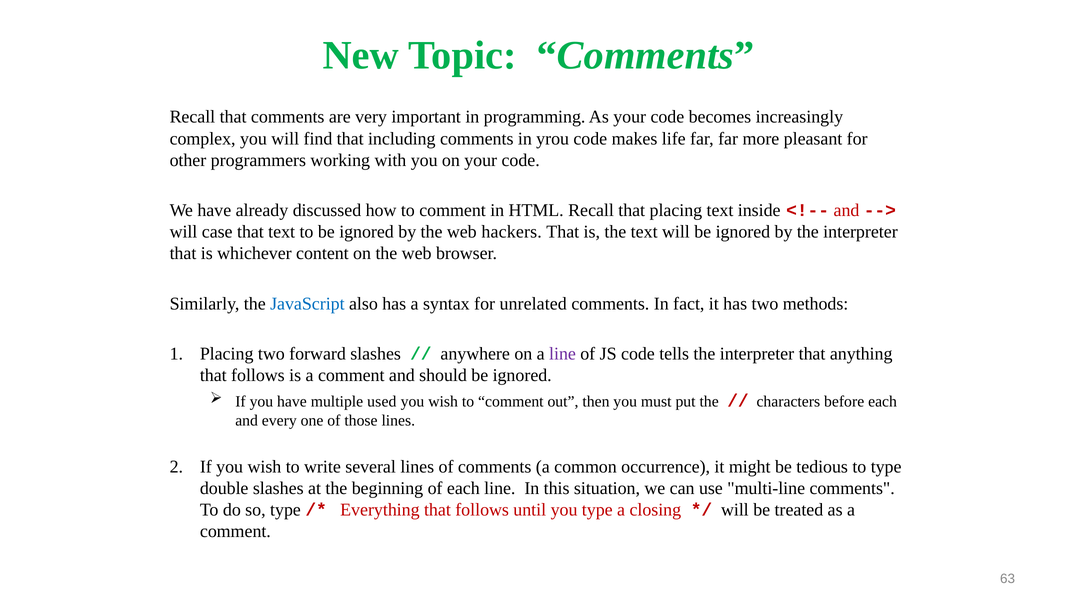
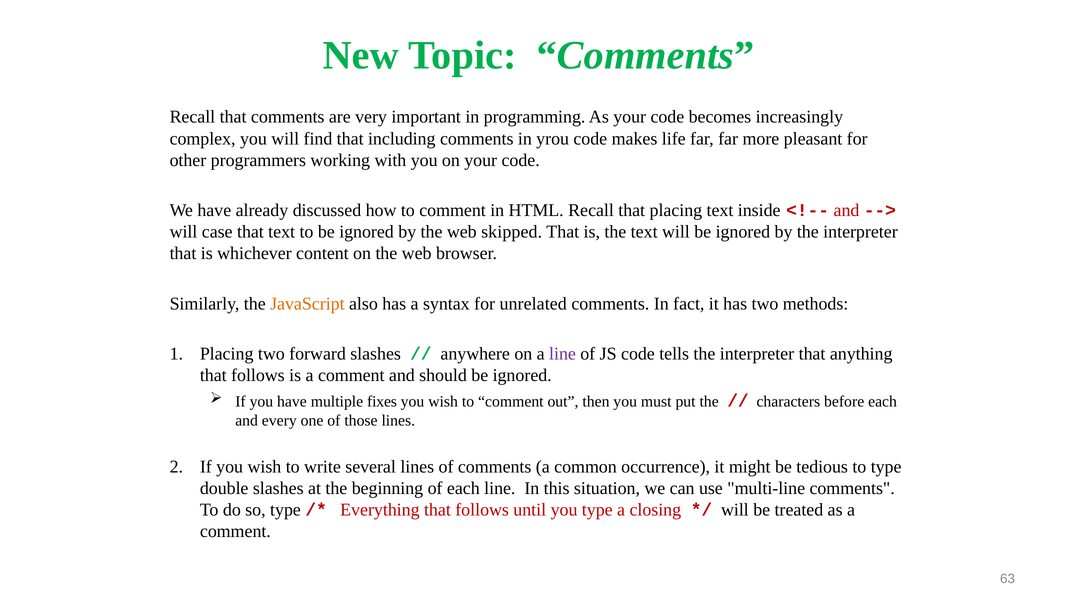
hackers: hackers -> skipped (512, 232)
JavaScript colour: blue -> orange (307, 304)
used: used -> fixes (382, 401)
